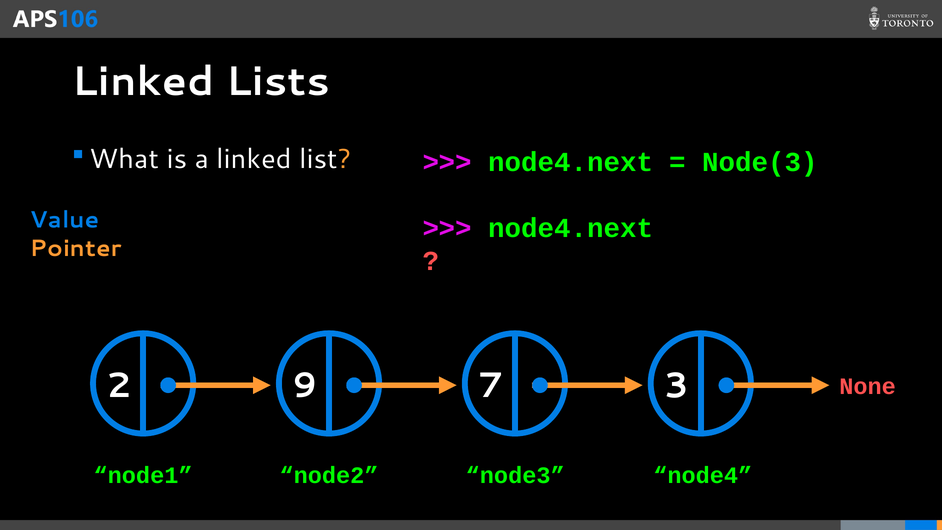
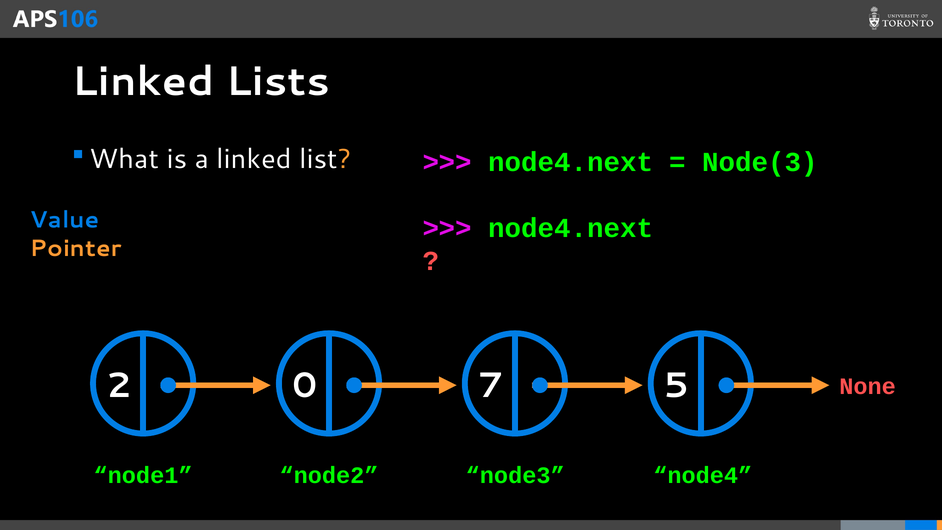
9: 9 -> 0 (305, 385)
3: 3 -> 5 (677, 385)
